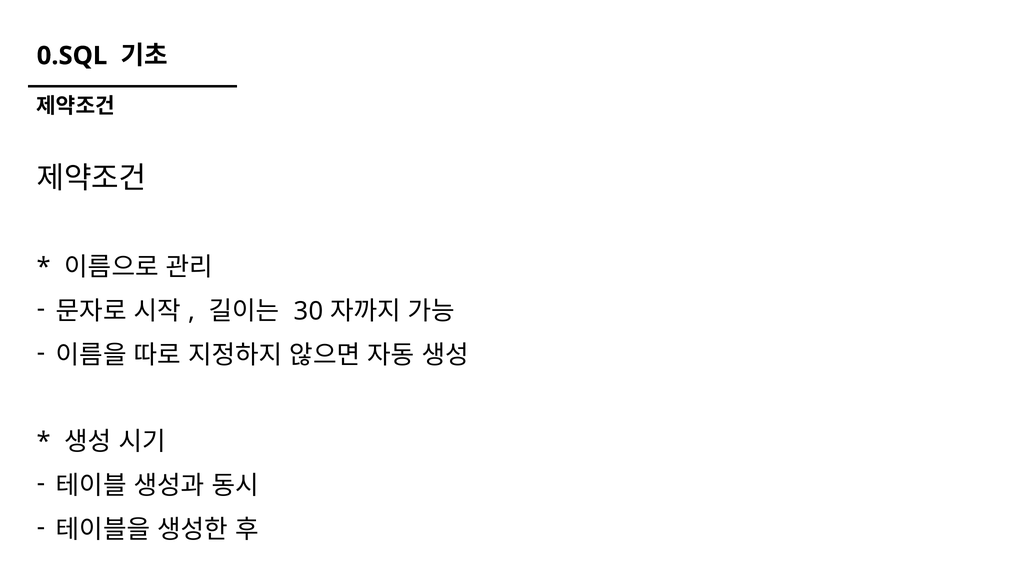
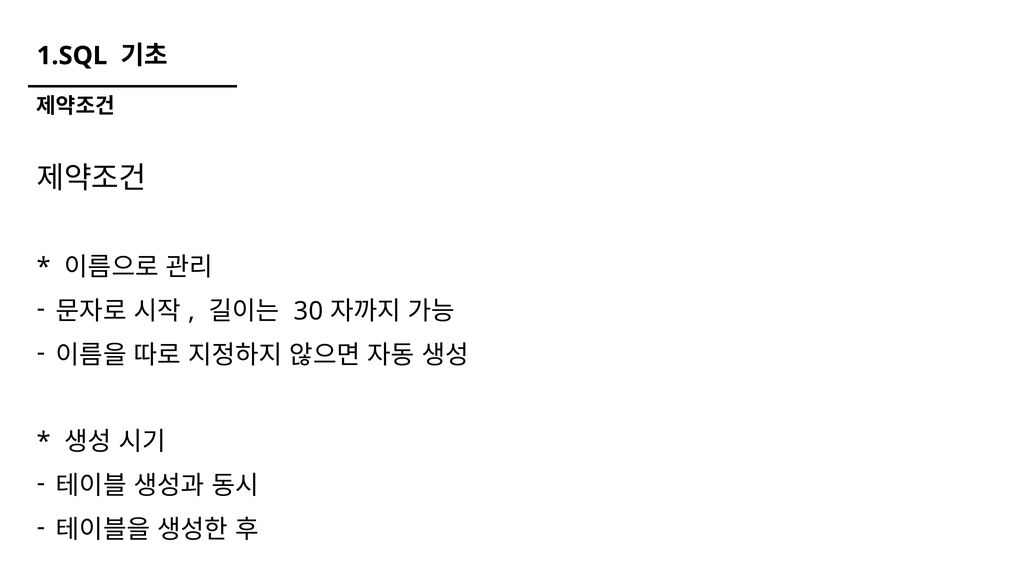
0.SQL: 0.SQL -> 1.SQL (72, 56)
